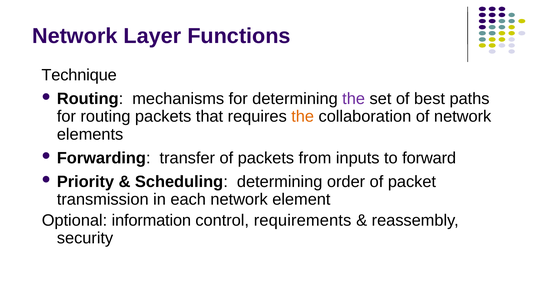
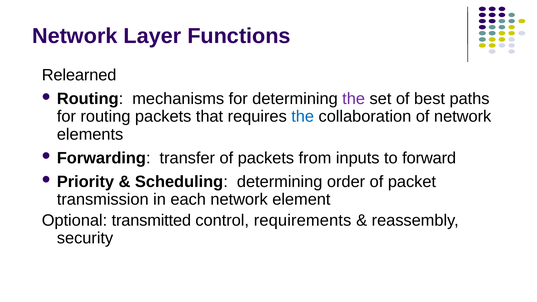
Technique: Technique -> Relearned (79, 75)
the colour: orange -> blue (303, 117)
information: information -> transmitted (151, 220)
